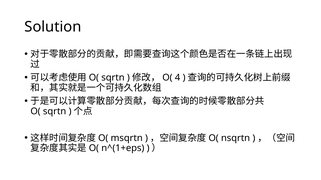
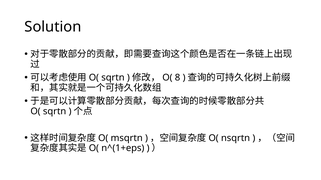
4: 4 -> 8 (178, 78)
